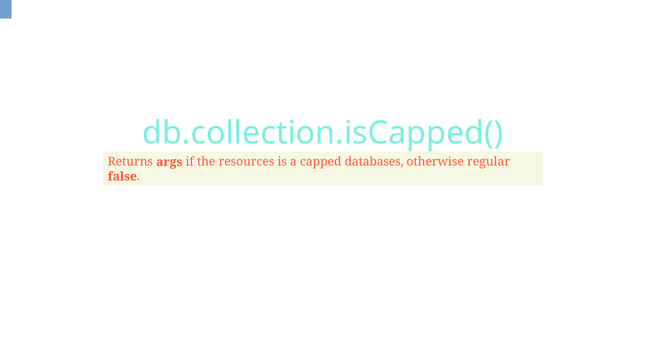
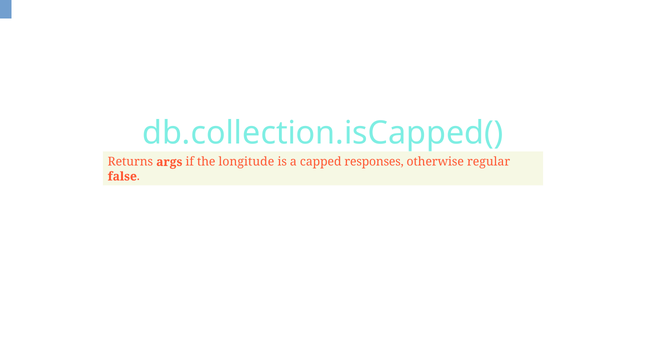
resources: resources -> longitude (246, 162)
databases: databases -> responses (374, 162)
